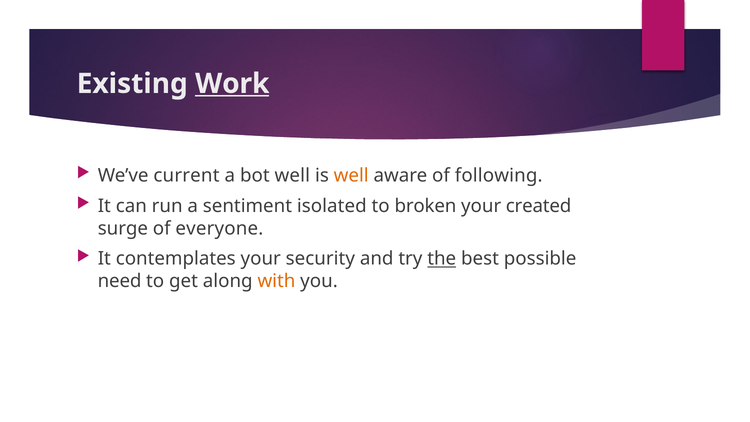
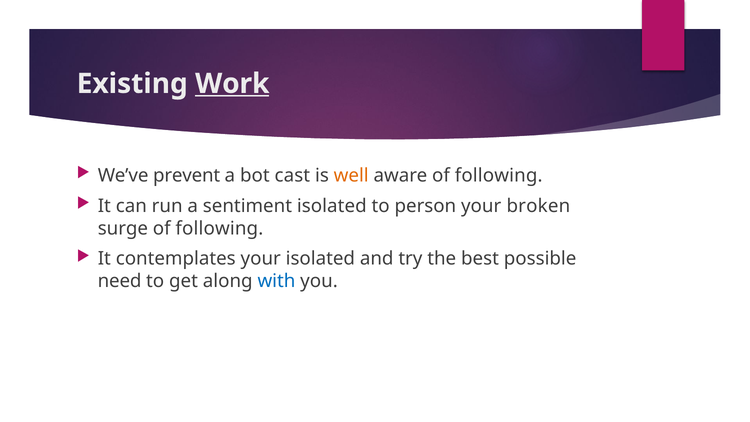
current: current -> prevent (187, 176)
bot well: well -> cast (292, 176)
broken: broken -> person (425, 206)
created: created -> broken (538, 206)
surge of everyone: everyone -> following (219, 228)
your security: security -> isolated (320, 259)
the underline: present -> none (442, 259)
with colour: orange -> blue (276, 281)
